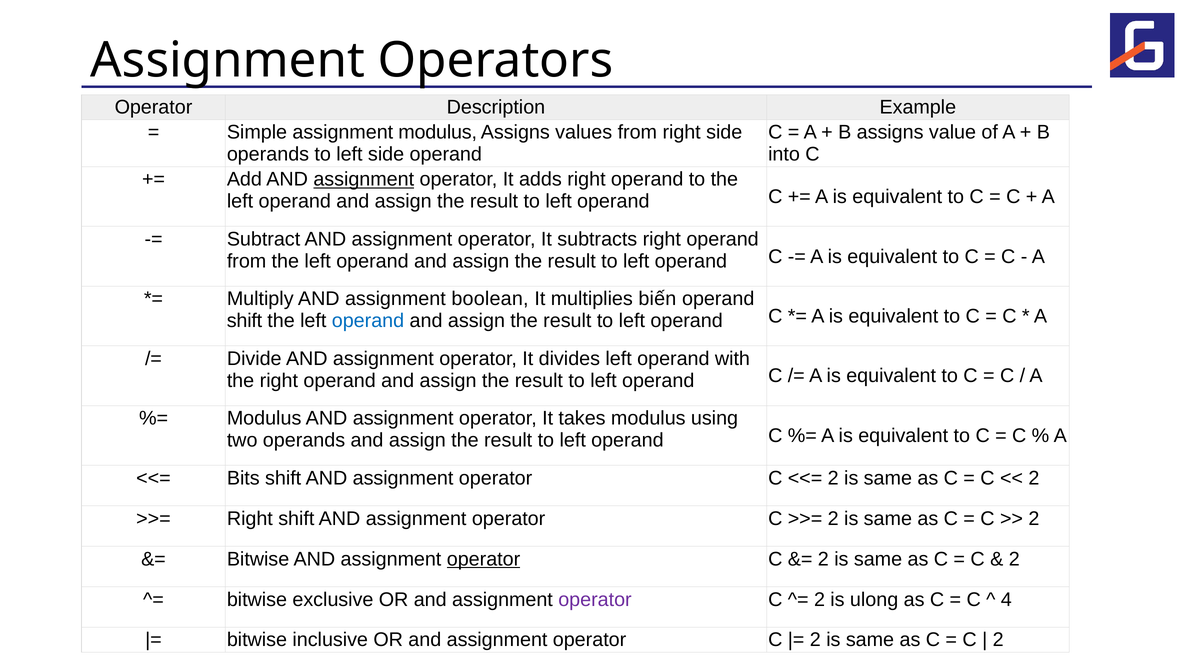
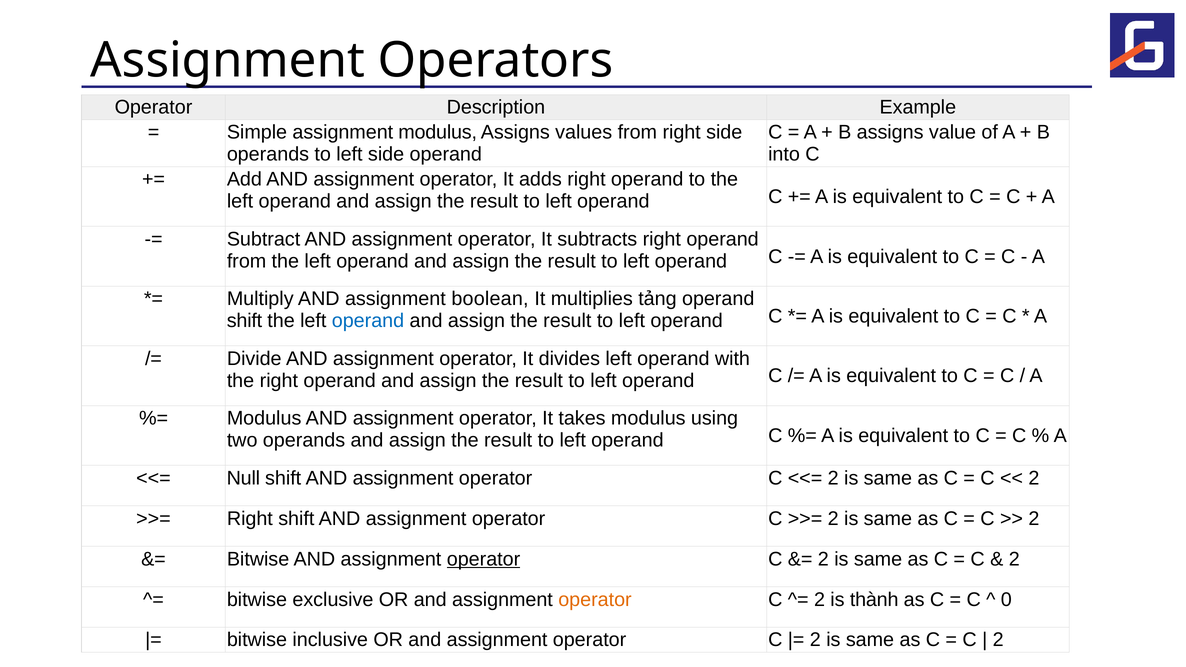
assignment underline: present -> none (364, 179)
biến: biến -> tảng (657, 299)
Bits: Bits -> Null (243, 478)
operator colour: purple -> orange (595, 600)
ulong: ulong -> thành (874, 600)
4: 4 -> 0 (1006, 600)
